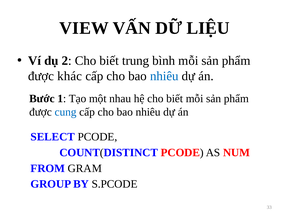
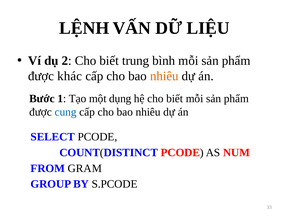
VIEW: VIEW -> LỆNH (84, 28)
nhiêu colour: blue -> orange (164, 76)
nhau: nhau -> dụng (120, 98)
